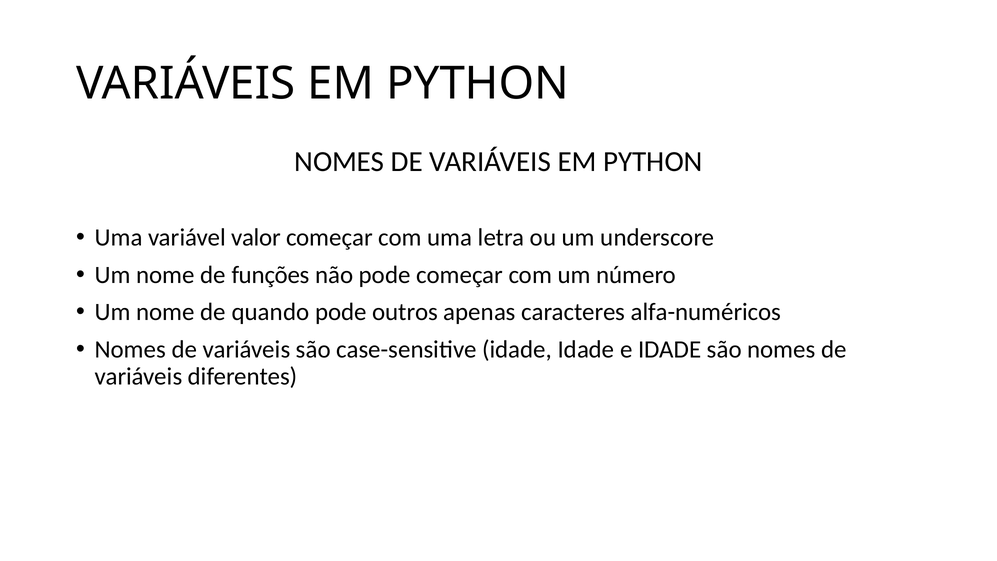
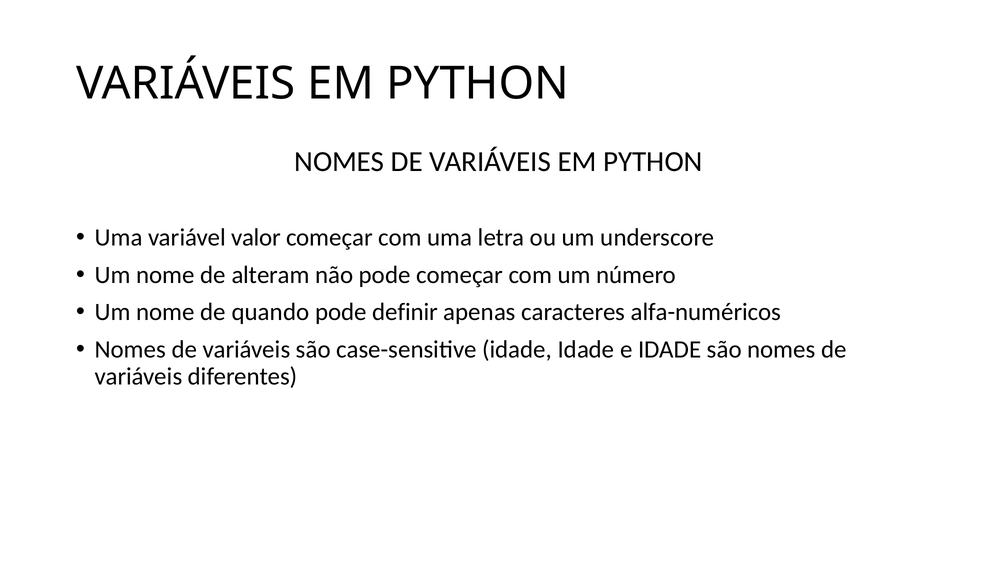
funções: funções -> alteram (271, 275)
outros: outros -> definir (405, 312)
